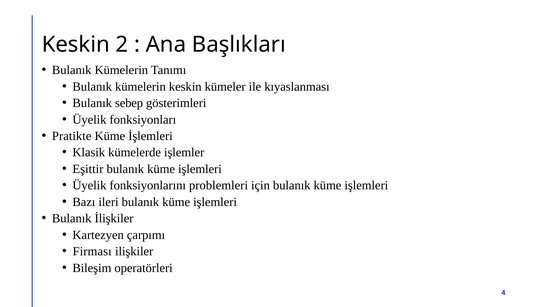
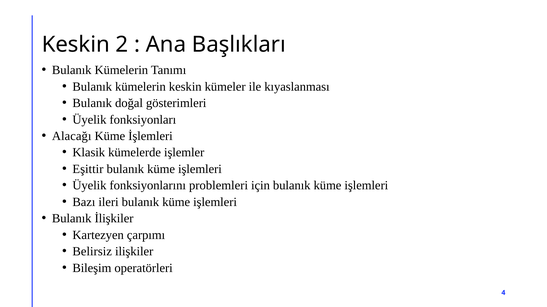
sebep: sebep -> doğal (129, 103)
Pratikte: Pratikte -> Alacağı (72, 136)
Firması: Firması -> Belirsiz (92, 252)
